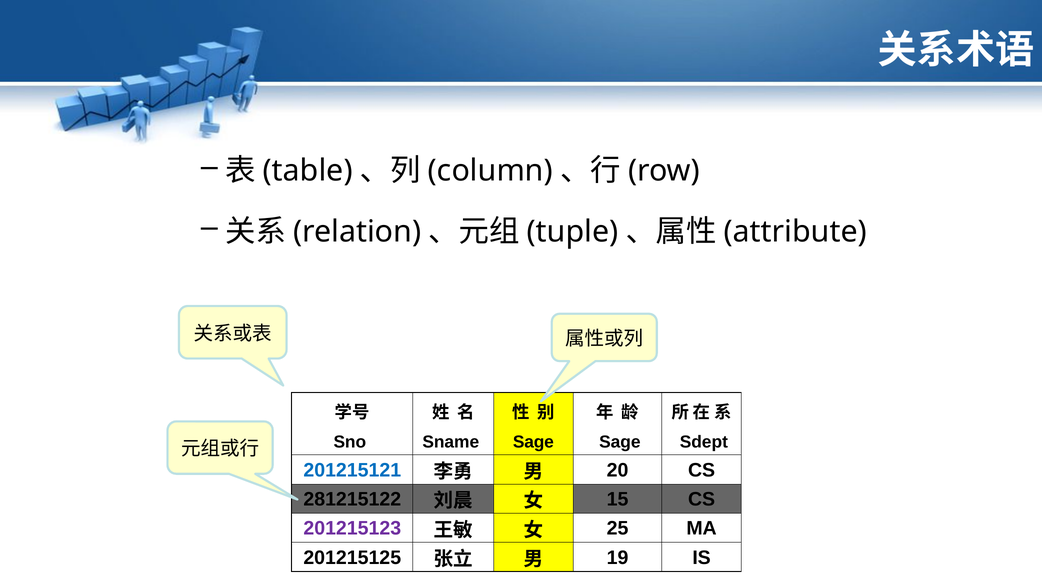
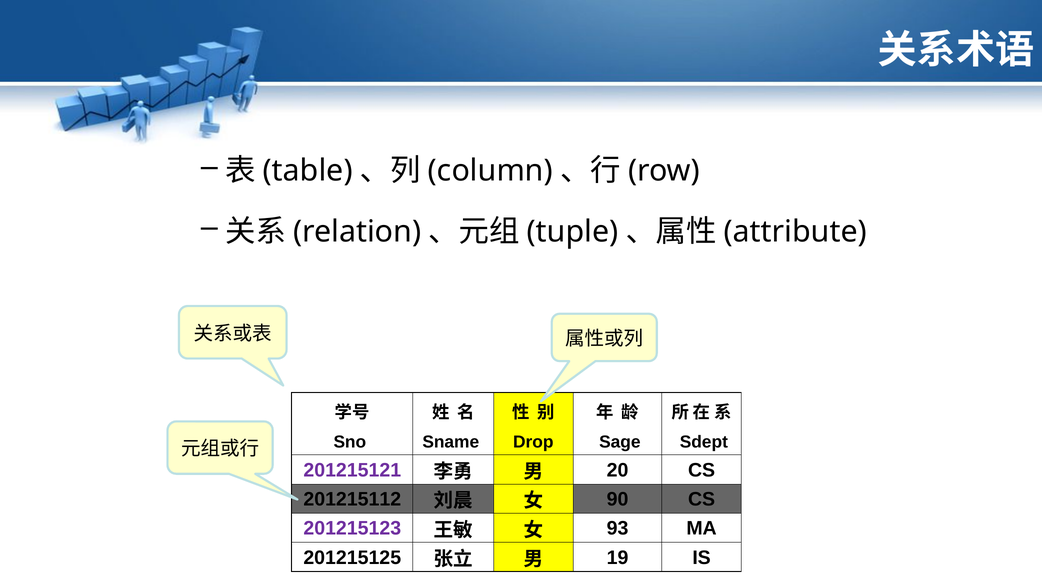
Sname Sage: Sage -> Drop (533, 442)
201215121 colour: blue -> purple (352, 470)
281215122: 281215122 -> 201215112 (352, 499)
15: 15 -> 90 (618, 499)
25: 25 -> 93 (618, 528)
